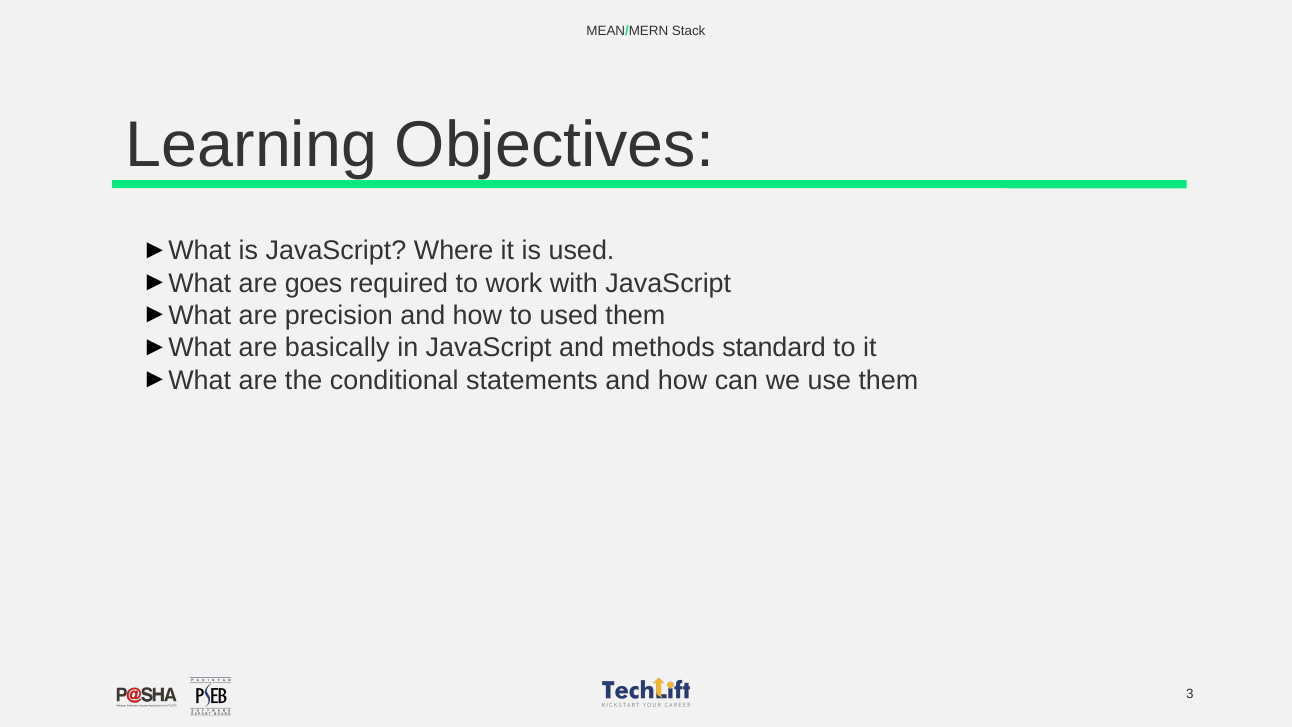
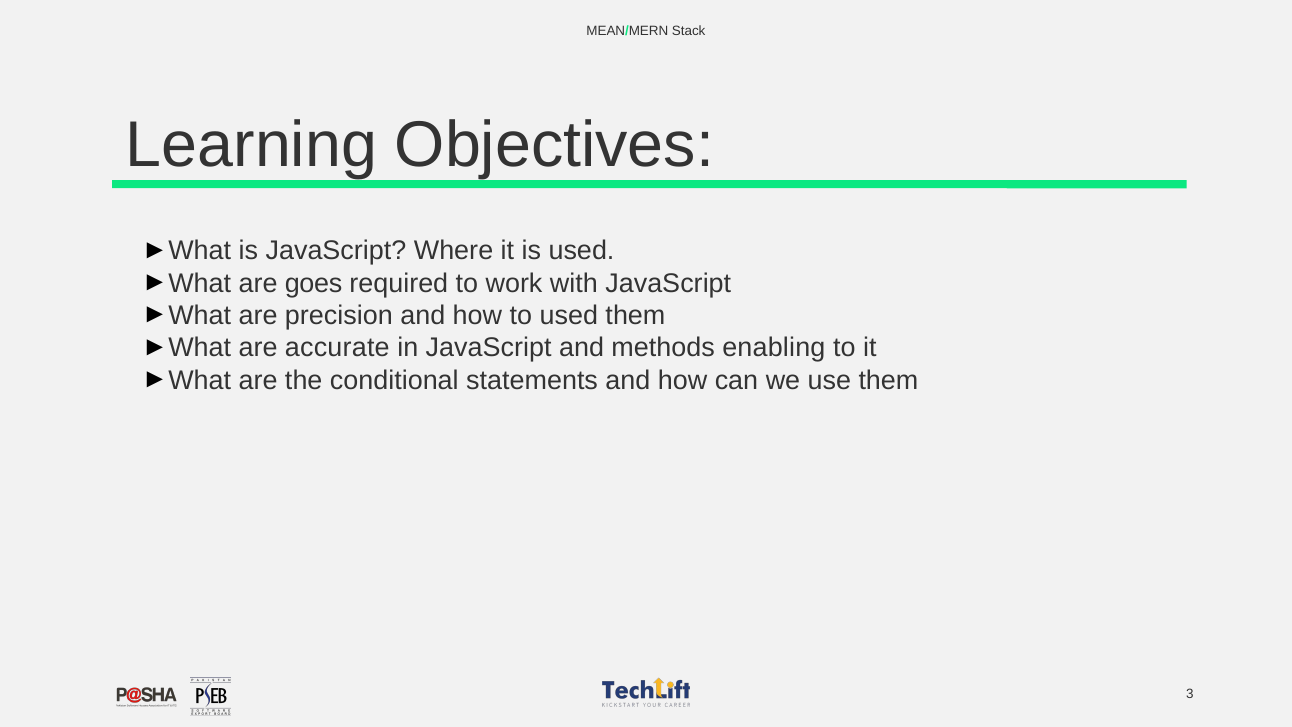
basically: basically -> accurate (337, 348)
standard: standard -> enabling (774, 348)
